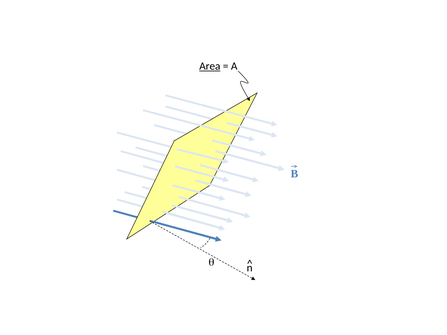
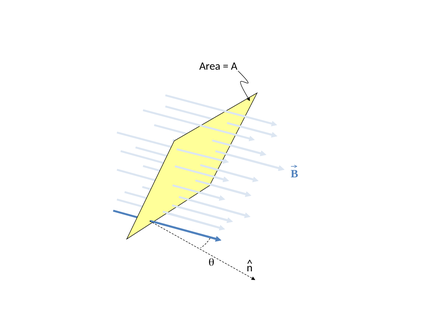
Area underline: present -> none (210, 66)
